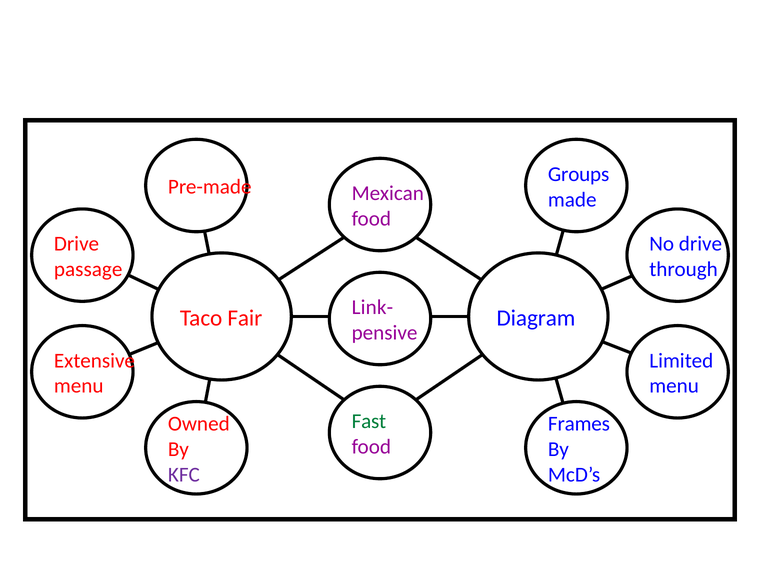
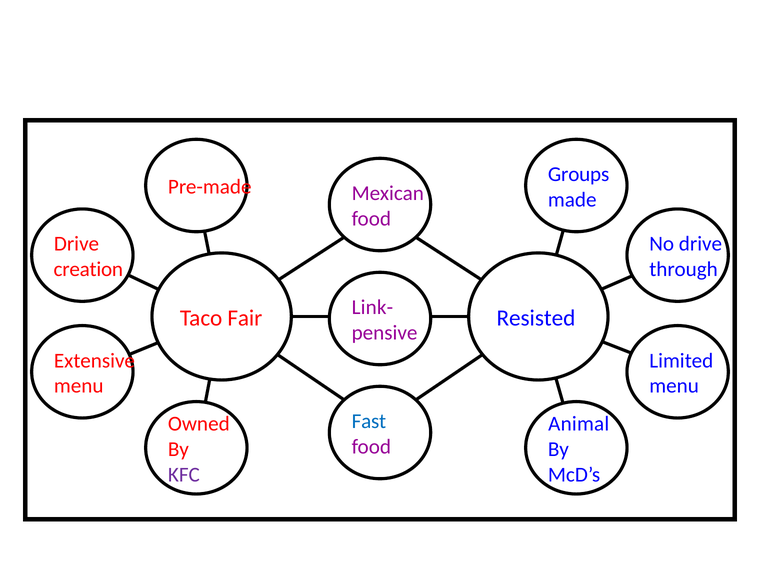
passage: passage -> creation (88, 269)
Diagram: Diagram -> Resisted (536, 318)
Fast colour: green -> blue (369, 421)
Frames: Frames -> Animal (579, 424)
